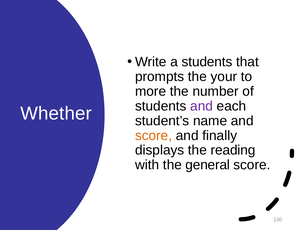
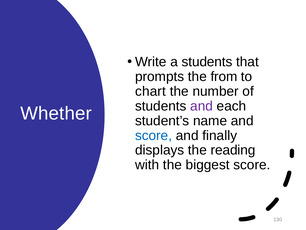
your: your -> from (224, 76)
more: more -> chart (151, 91)
score colour: orange -> blue (154, 135)
general: general -> biggest (208, 165)
